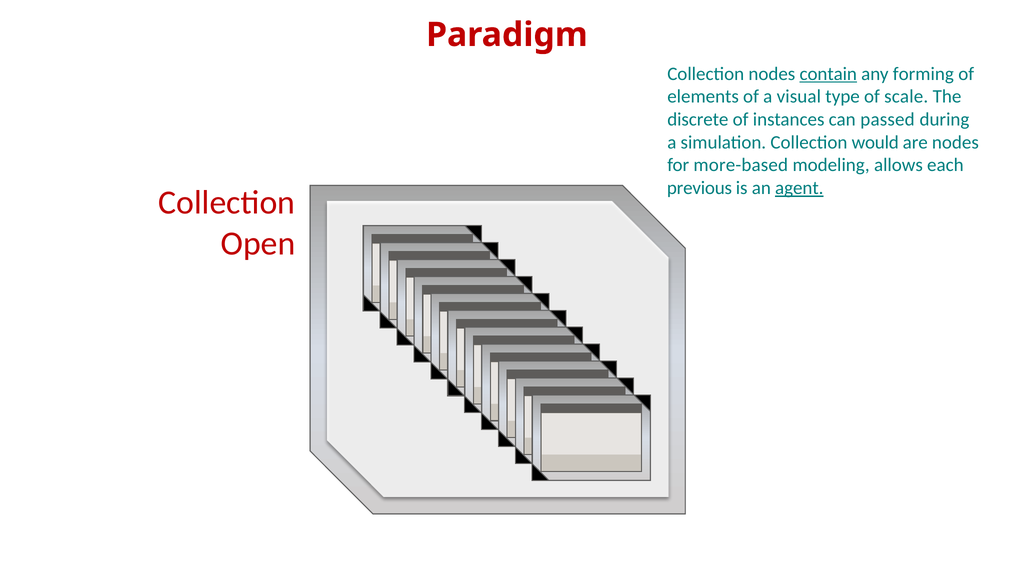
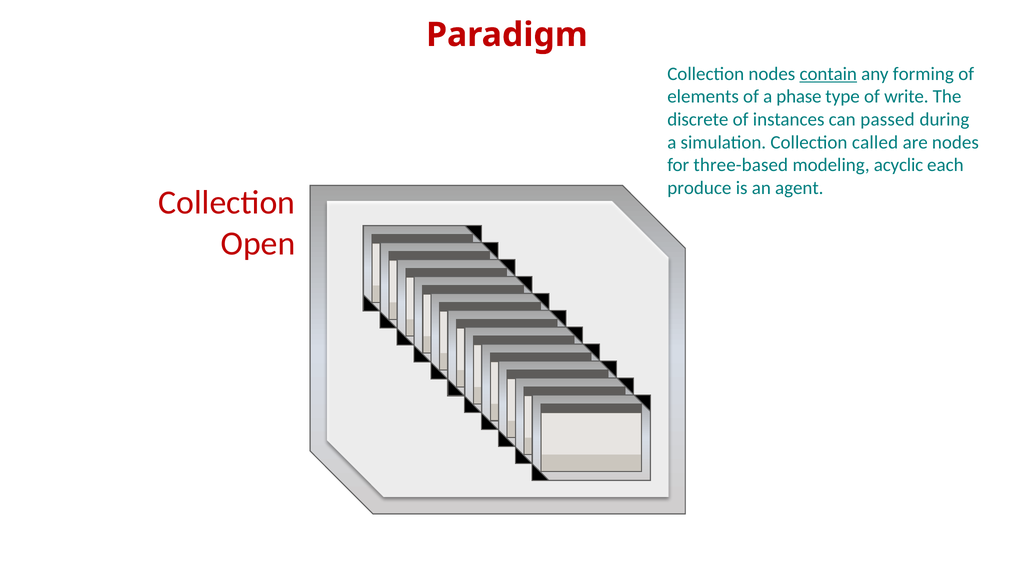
visual: visual -> phase (799, 97)
scale: scale -> write (906, 97)
would: would -> called (875, 142)
more-based: more-based -> three-based (741, 165)
allows: allows -> acyclic (899, 165)
previous: previous -> produce (699, 188)
agent underline: present -> none (799, 188)
